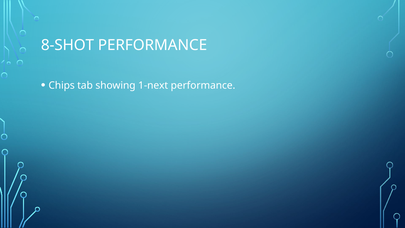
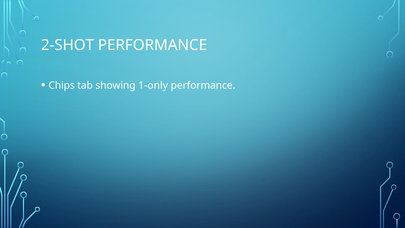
8-SHOT: 8-SHOT -> 2-SHOT (67, 45)
1-next: 1-next -> 1-only (153, 85)
